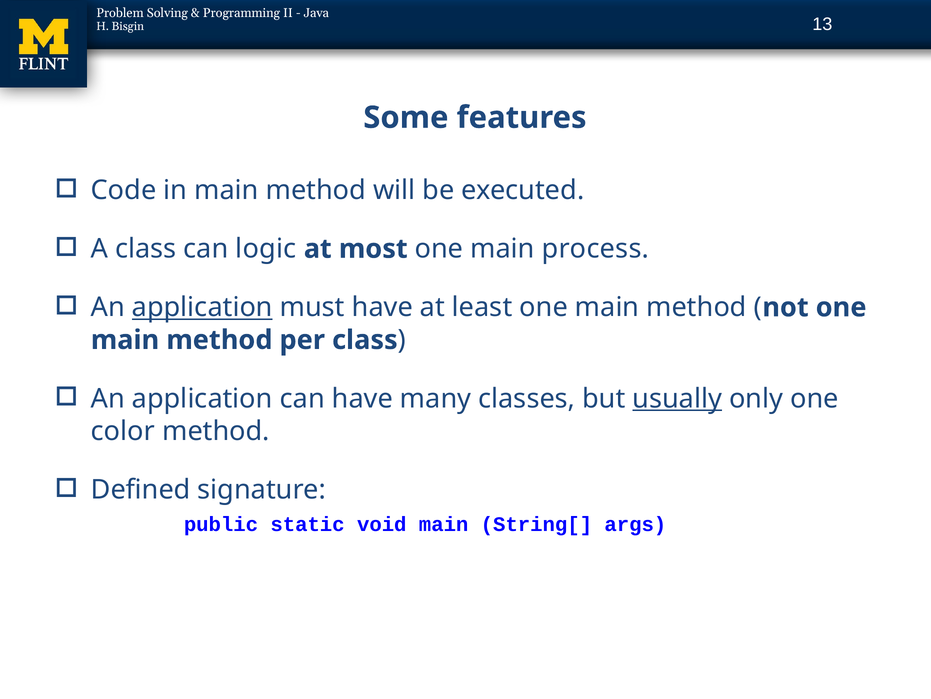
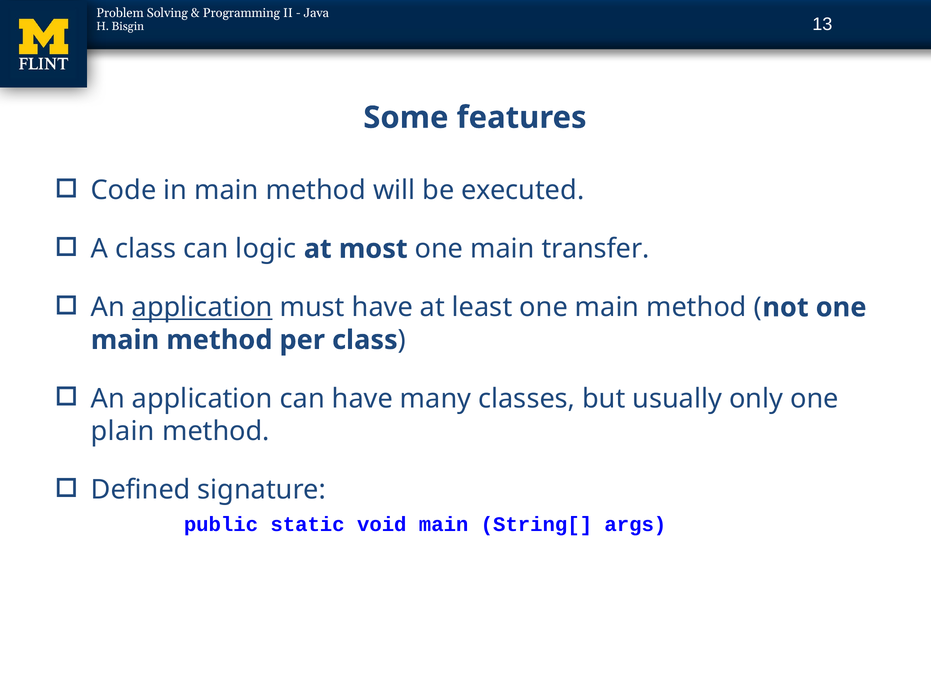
process: process -> transfer (596, 249)
usually underline: present -> none (677, 398)
color: color -> plain (123, 431)
